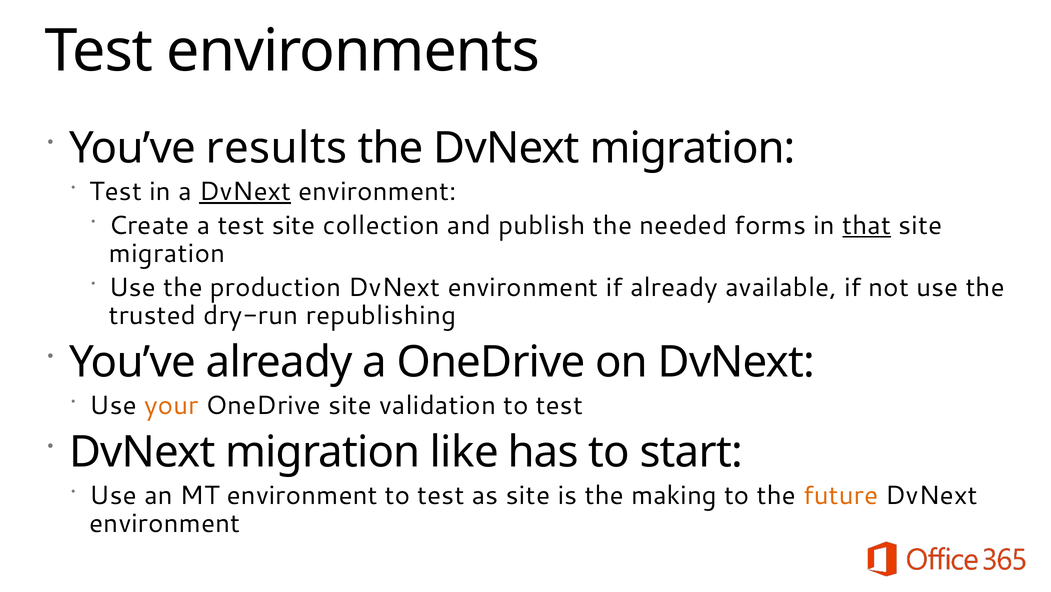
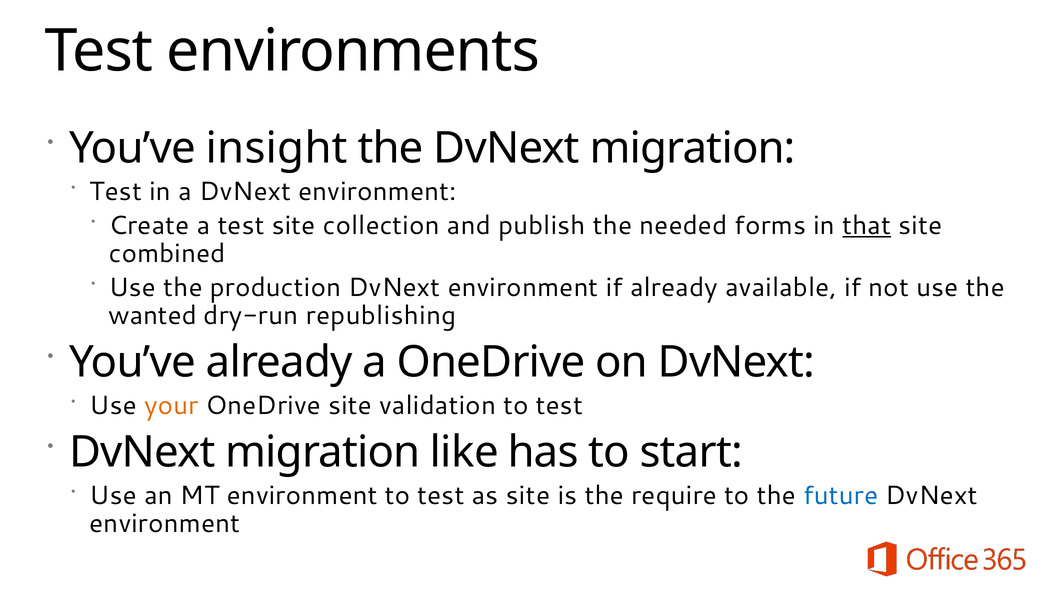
results: results -> insight (277, 148)
DvNext underline: present -> none (245, 191)
migration: migration -> combined (167, 253)
trusted: trusted -> wanted (153, 315)
making: making -> require (674, 495)
future colour: orange -> blue (841, 495)
